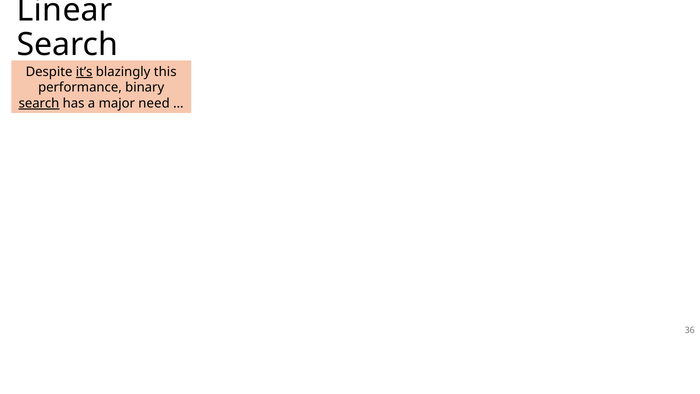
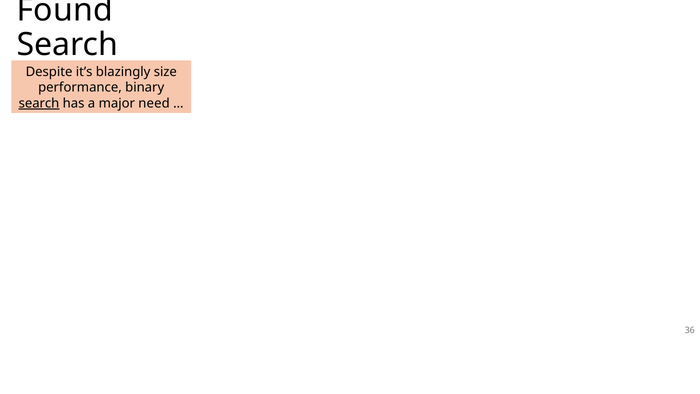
Linear: Linear -> Found (65, 10)
it’s underline: present -> none (84, 72)
this: this -> size (165, 72)
